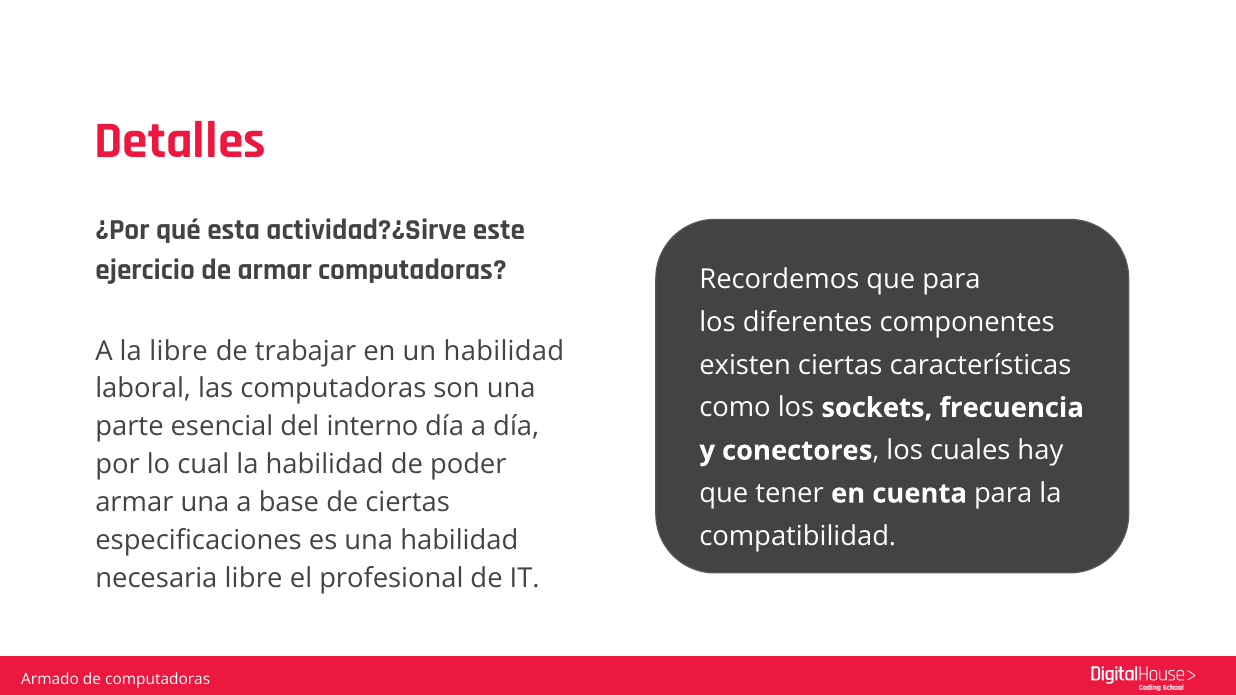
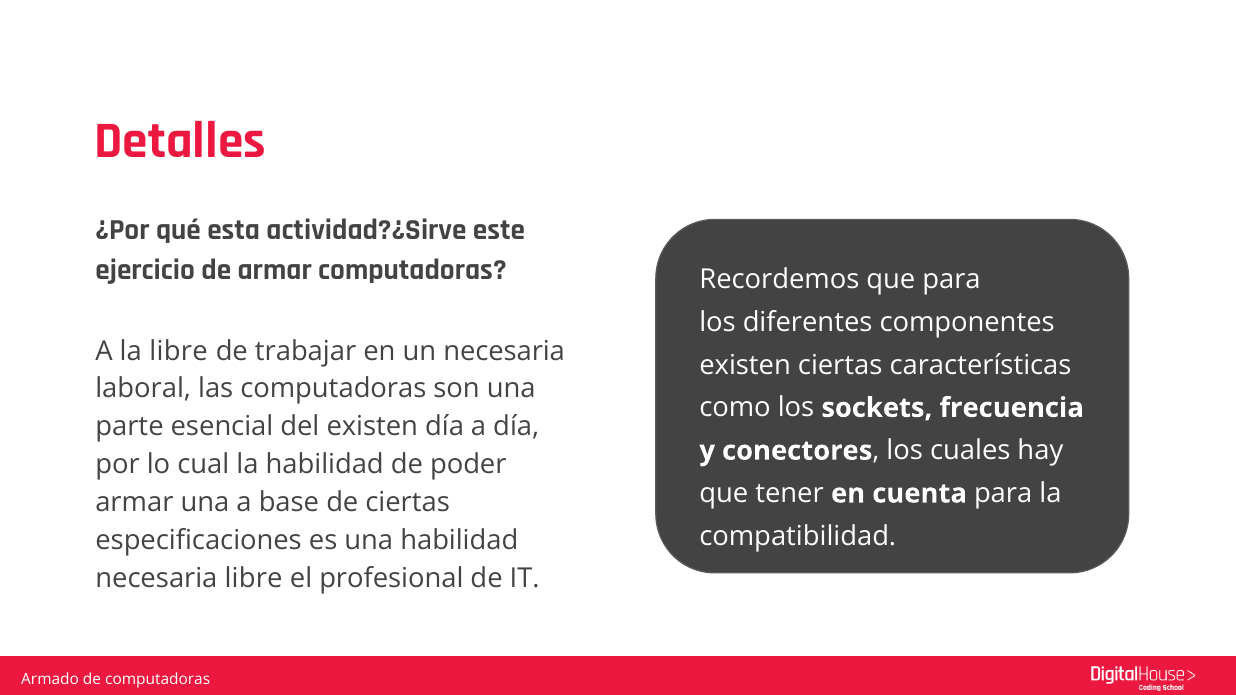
un habilidad: habilidad -> necesaria (504, 351)
del interno: interno -> existen (372, 427)
